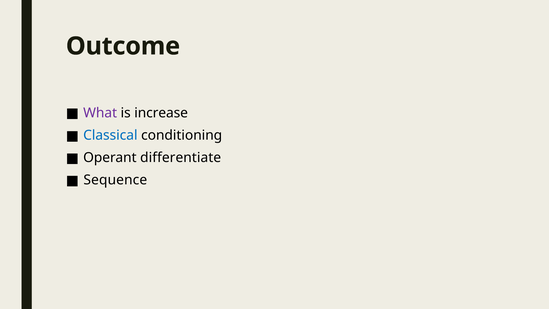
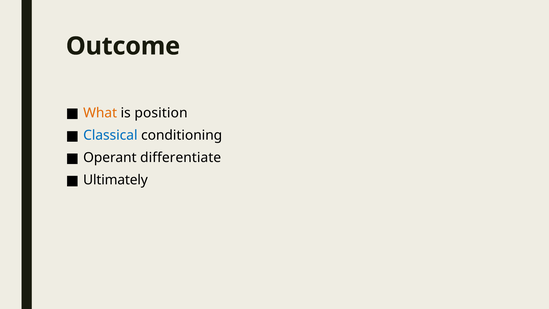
What colour: purple -> orange (100, 113)
increase: increase -> position (161, 113)
Sequence: Sequence -> Ultimately (115, 180)
